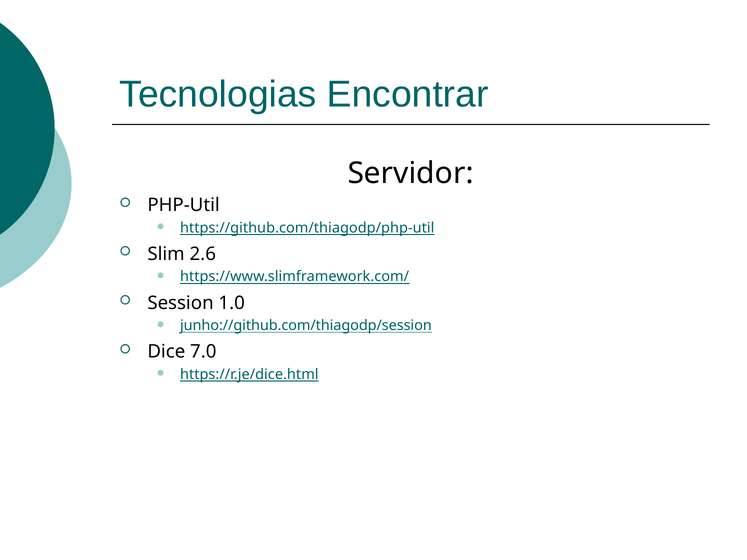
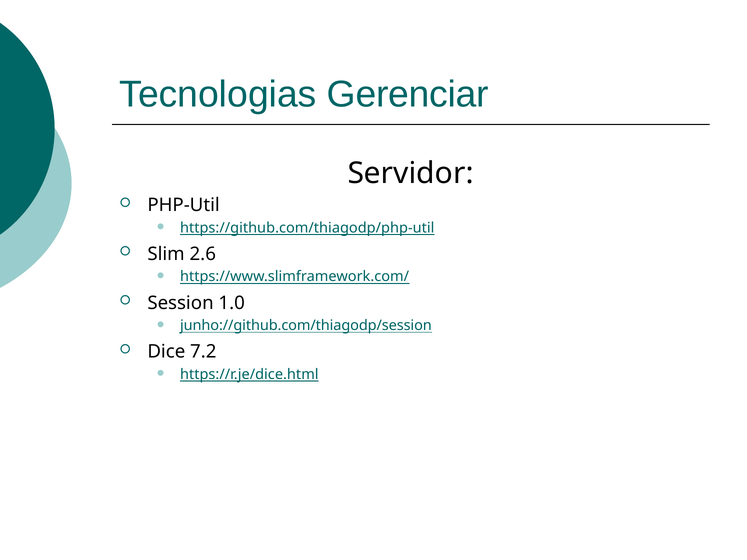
Encontrar: Encontrar -> Gerenciar (408, 94)
7.0: 7.0 -> 7.2 (203, 352)
